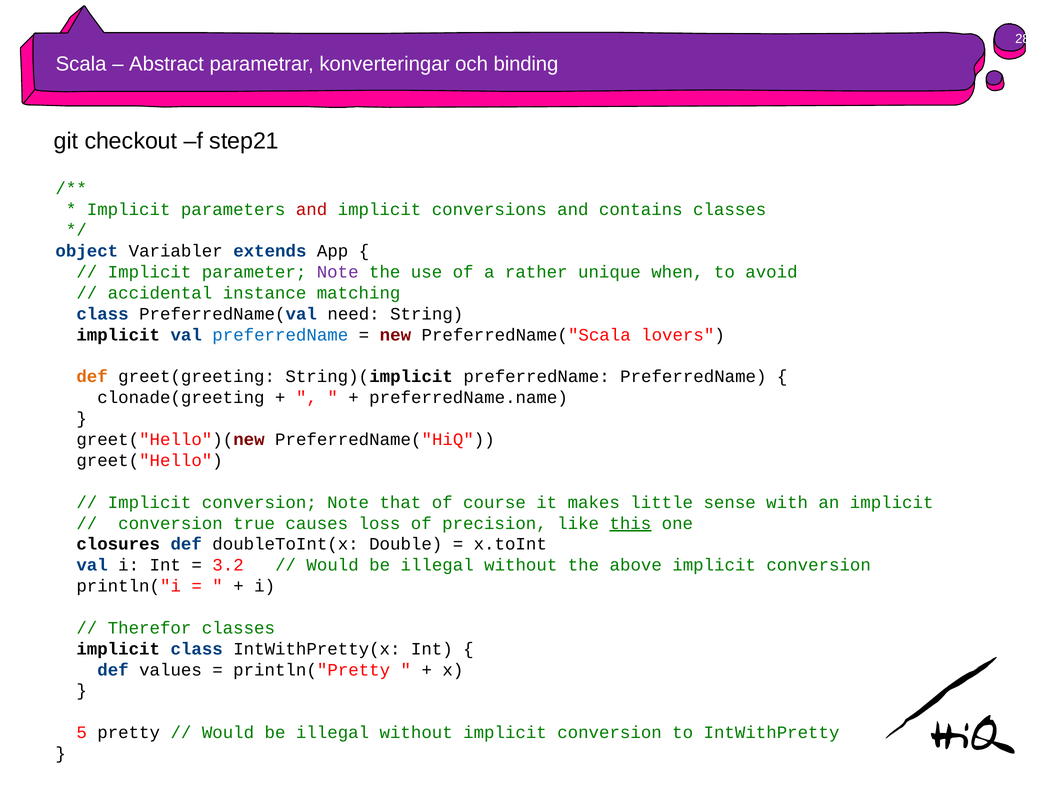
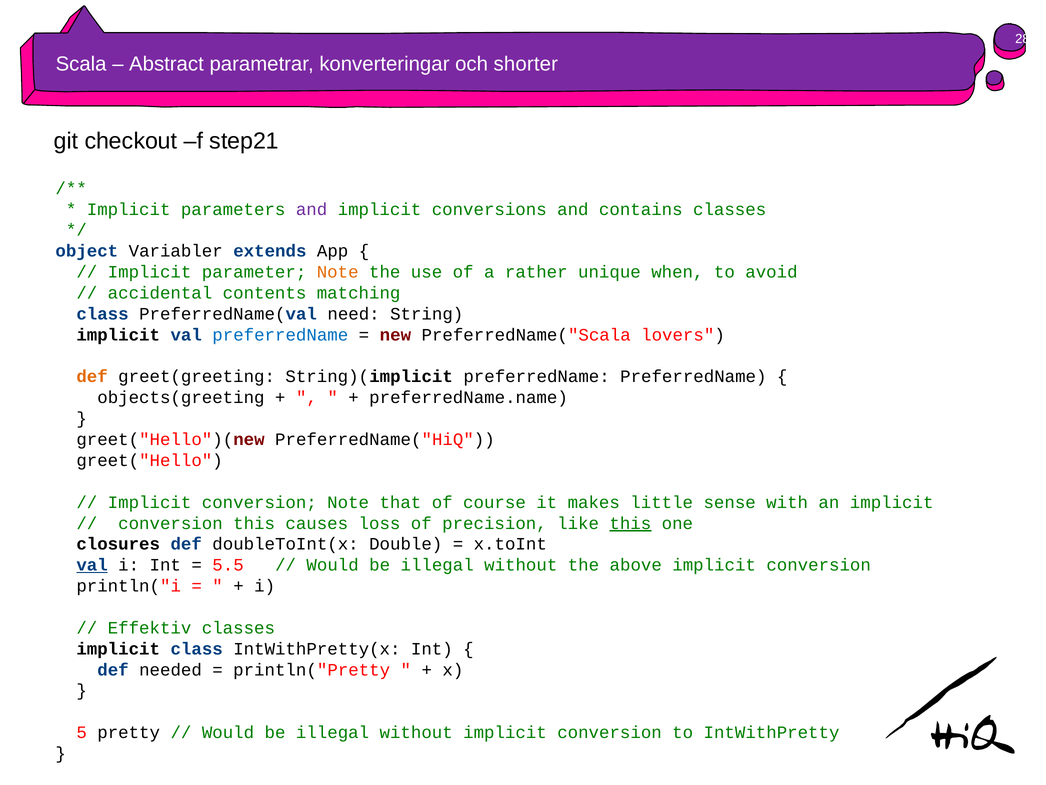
binding: binding -> shorter (526, 64)
and colour: red -> purple (312, 209)
Note colour: purple -> orange (338, 272)
instance: instance -> contents (265, 293)
clonade(greeting: clonade(greeting -> objects(greeting (181, 397)
conversion true: true -> this (254, 523)
val underline: none -> present (92, 565)
3.2: 3.2 -> 5.5 (228, 565)
Therefor: Therefor -> Effektiv (150, 628)
values: values -> needed (171, 669)
